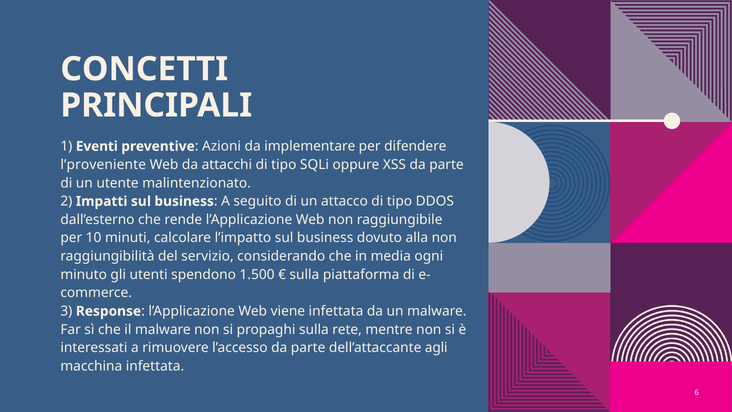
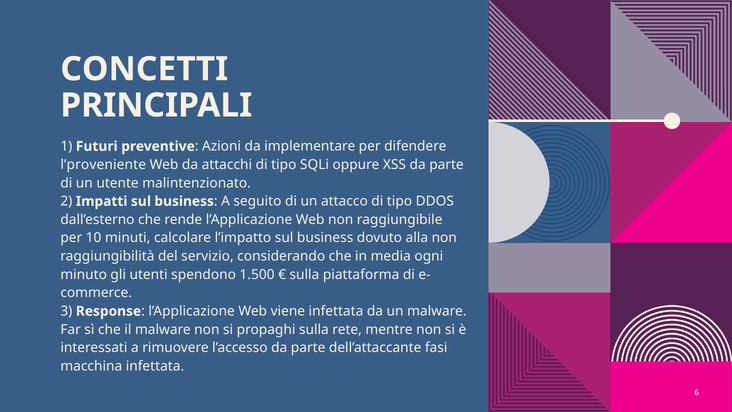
Eventi: Eventi -> Futuri (97, 146)
agli: agli -> fasi (436, 348)
